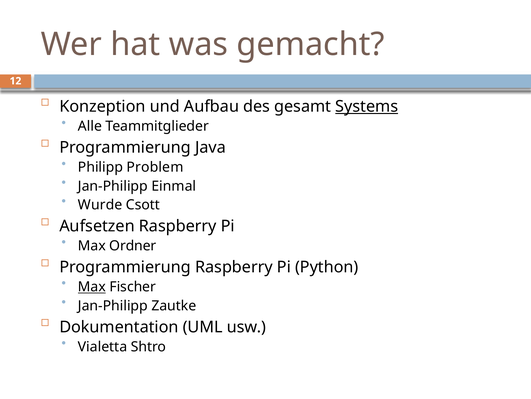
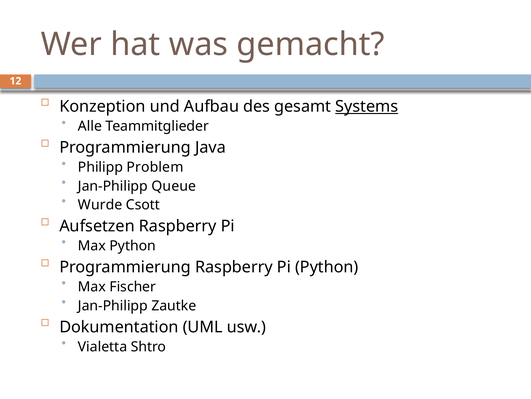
Einmal: Einmal -> Queue (174, 186)
Max Ordner: Ordner -> Python (133, 245)
Max underline: present -> none (92, 286)
